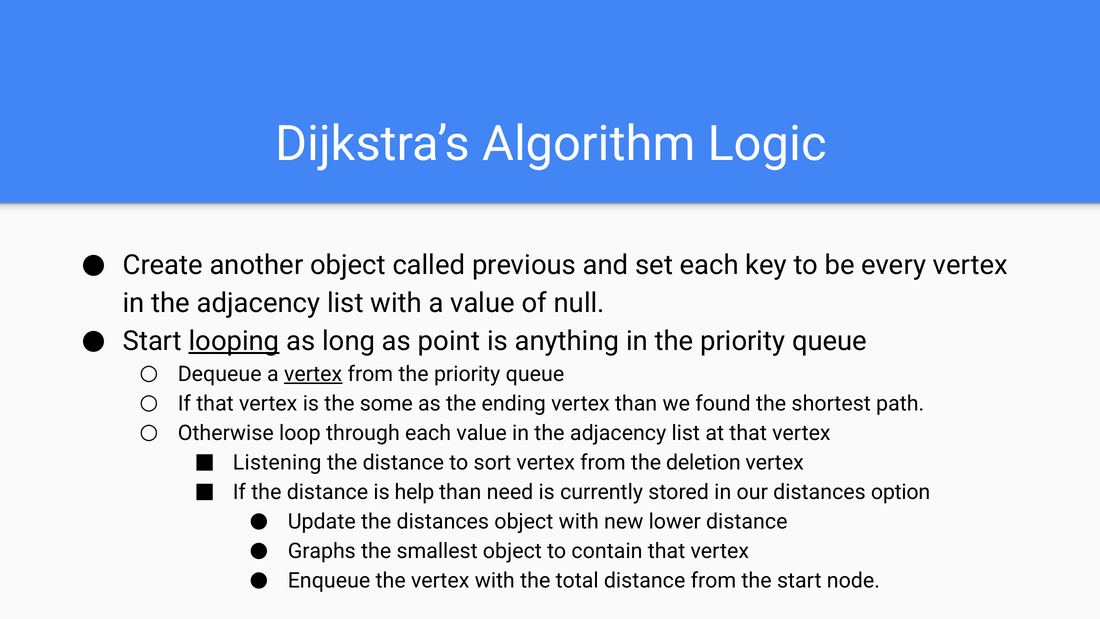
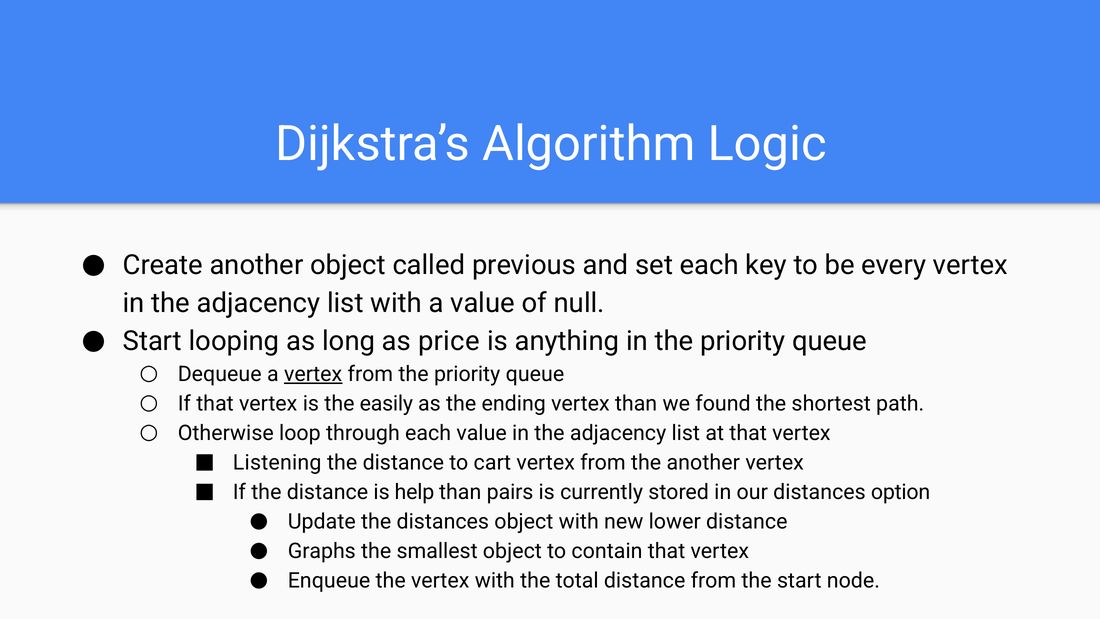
looping underline: present -> none (234, 341)
point: point -> price (449, 341)
some: some -> easily (386, 403)
sort: sort -> cart (492, 462)
the deletion: deletion -> another (703, 462)
need: need -> pairs (510, 492)
